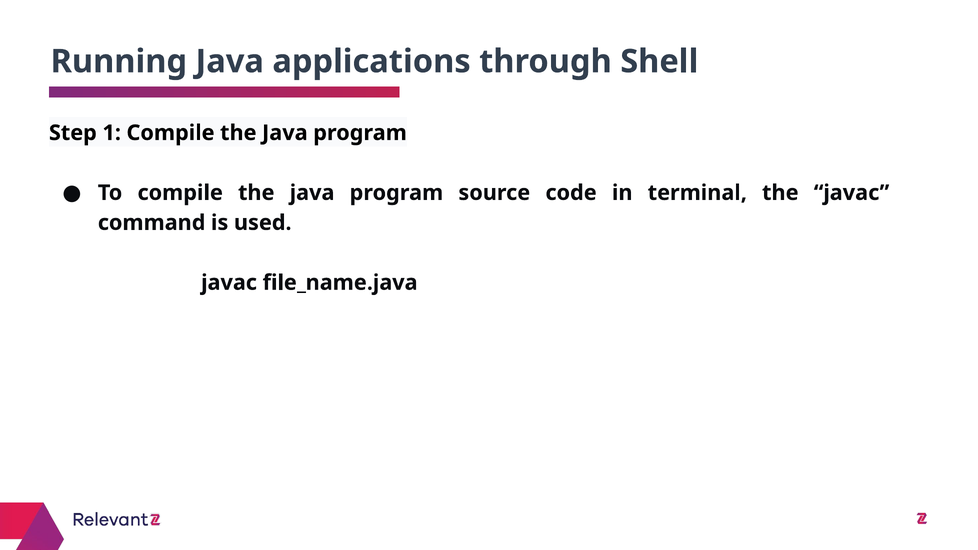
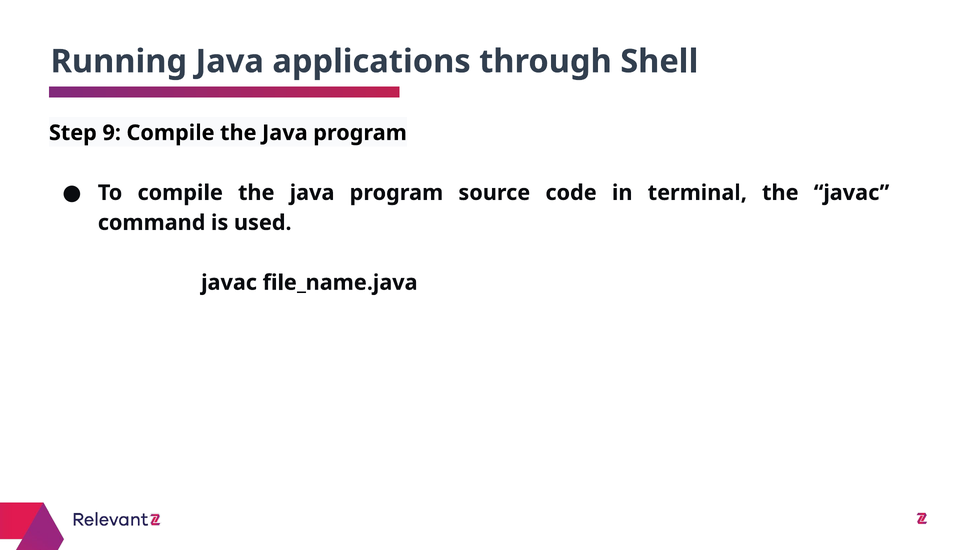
1: 1 -> 9 (112, 133)
